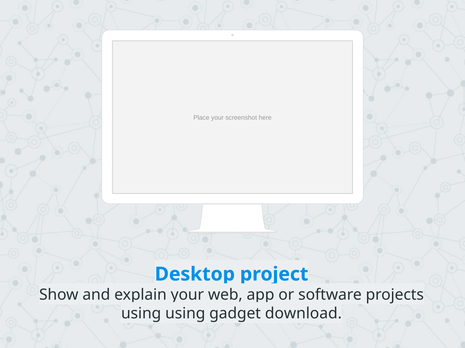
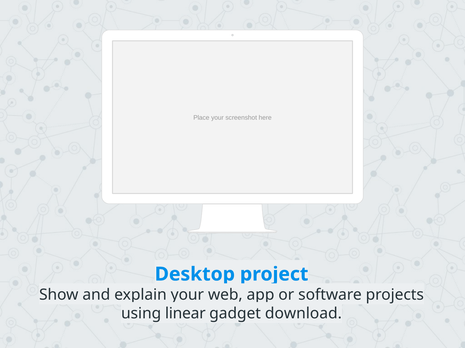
using using: using -> linear (185, 314)
